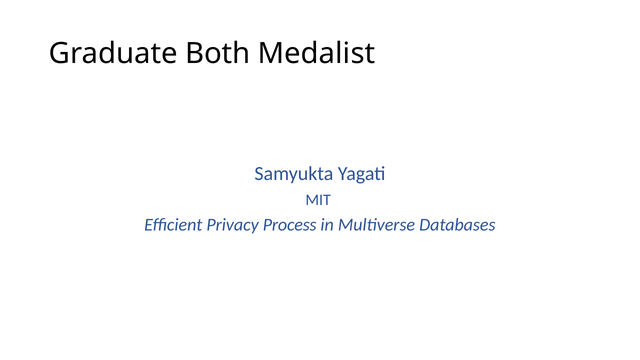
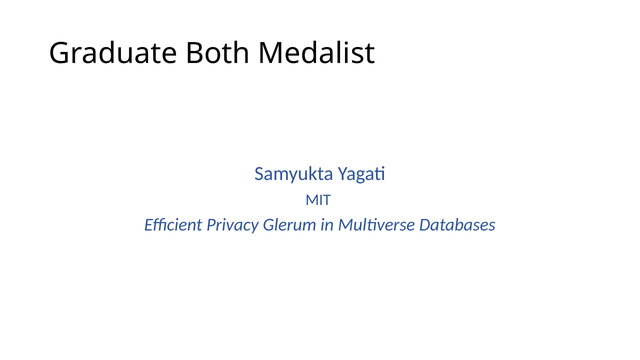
Process: Process -> Glerum (290, 225)
